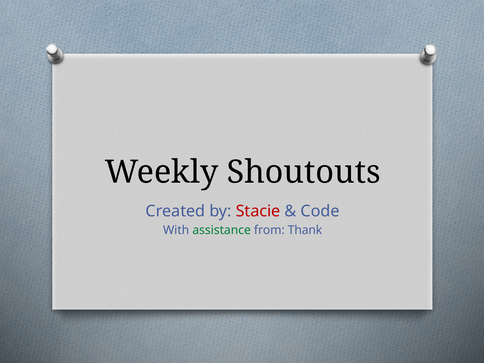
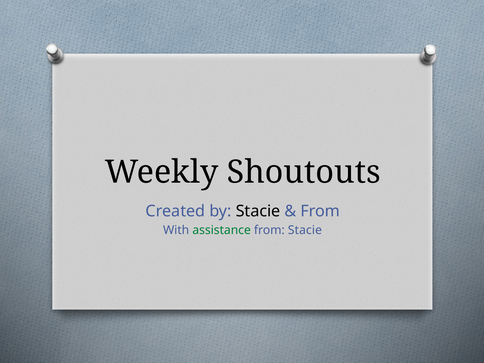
Stacie colour: red -> black (258, 211)
Code: Code -> From (320, 211)
from Thank: Thank -> Stacie (305, 230)
